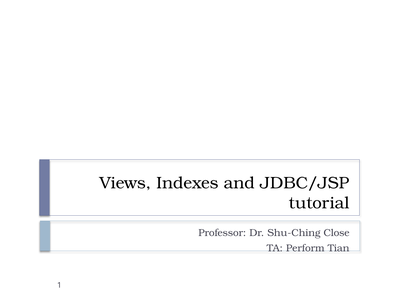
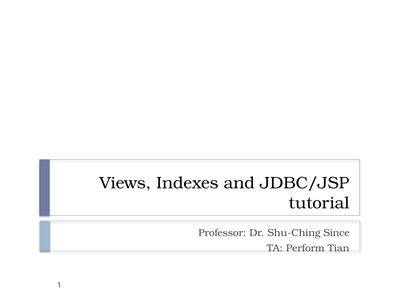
Close: Close -> Since (337, 233)
